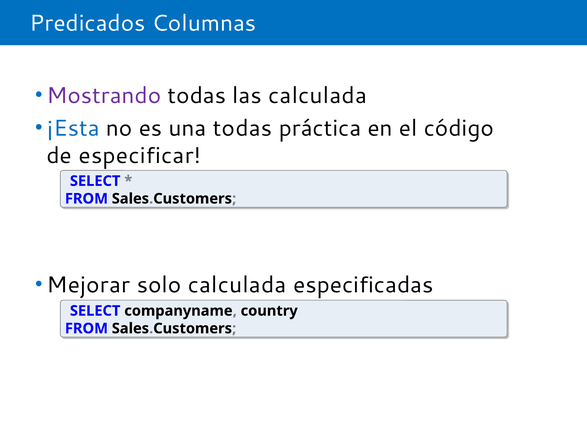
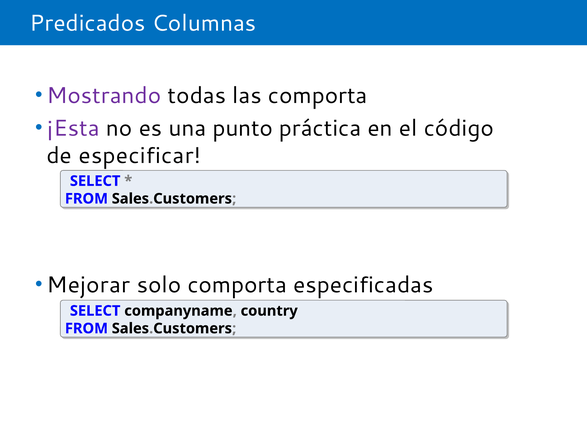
las calculada: calculada -> comporta (318, 96)
¡Esta colour: blue -> purple (73, 128)
una todas: todas -> punto (243, 128)
solo calculada: calculada -> comporta (237, 285)
